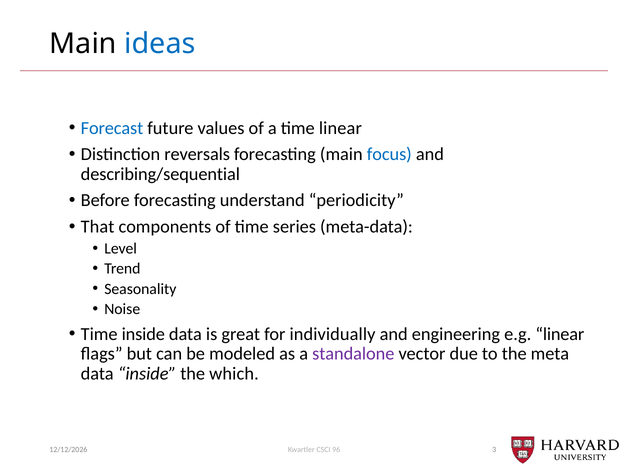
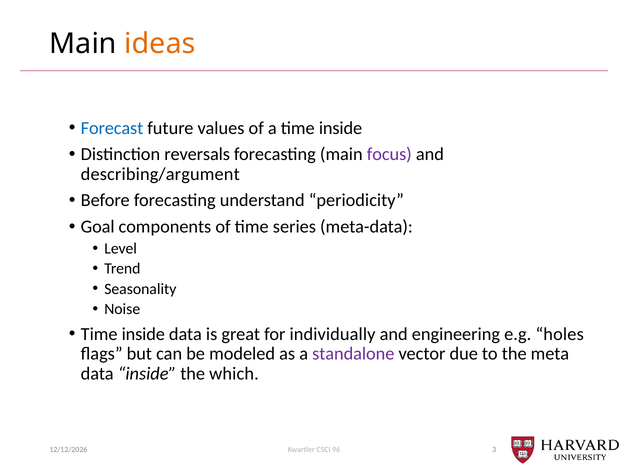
ideas colour: blue -> orange (160, 44)
a time linear: linear -> inside (341, 128)
focus colour: blue -> purple (389, 154)
describing/sequential: describing/sequential -> describing/argument (160, 174)
That: That -> Goal (98, 227)
e.g linear: linear -> holes (560, 334)
